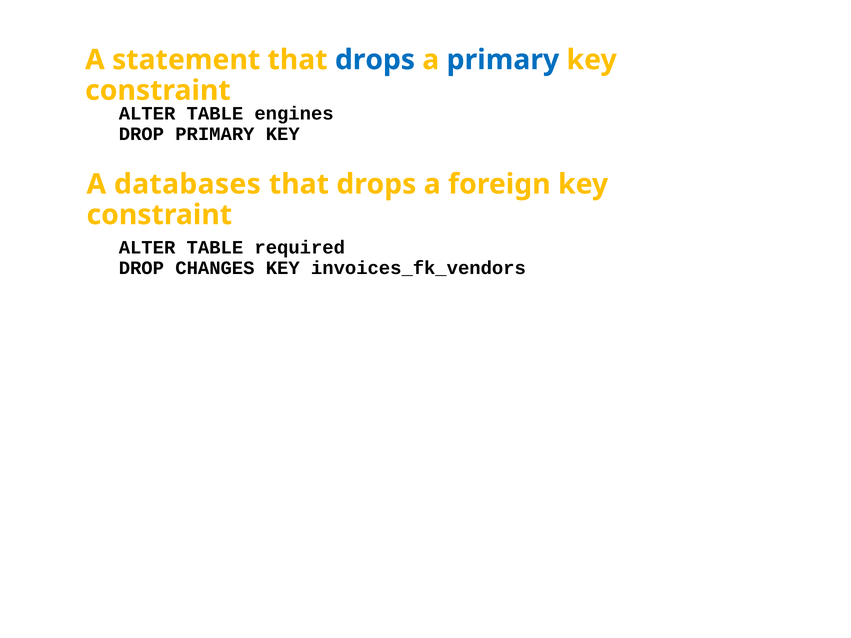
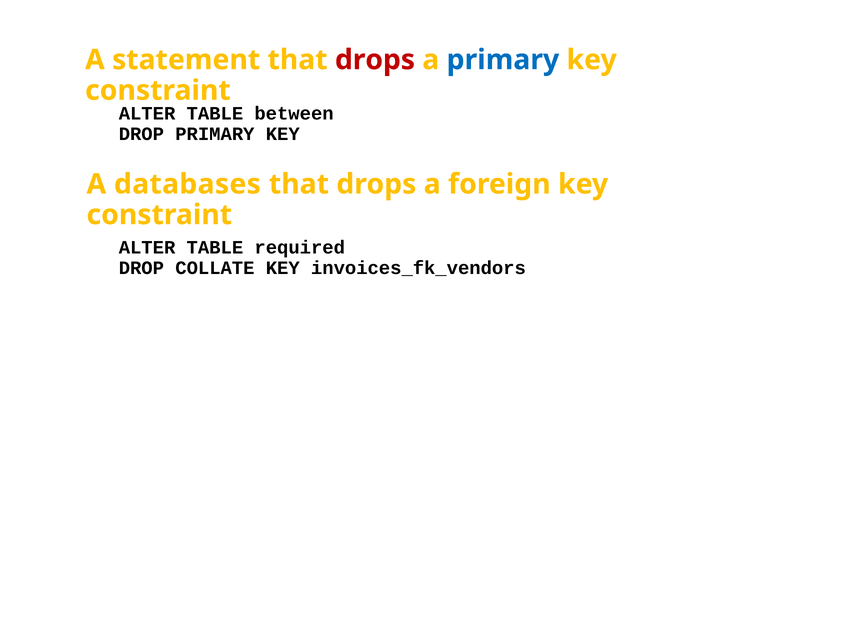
drops colour: blue -> red (375, 60)
engines: engines -> between (294, 114)
CHANGES: CHANGES -> COLLATE (215, 268)
